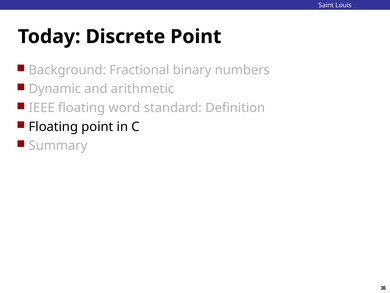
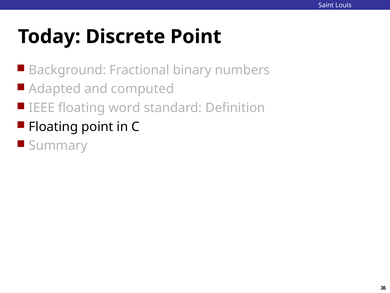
Dynamic: Dynamic -> Adapted (55, 89)
arithmetic: arithmetic -> computed (143, 89)
